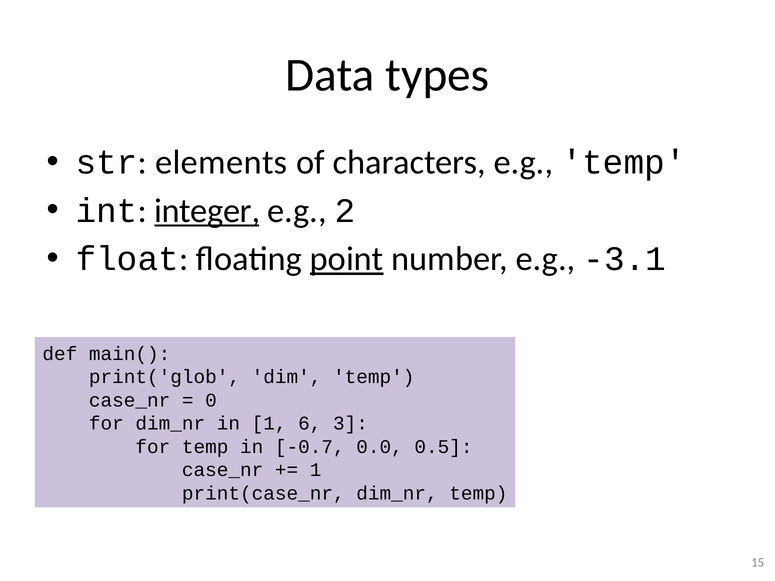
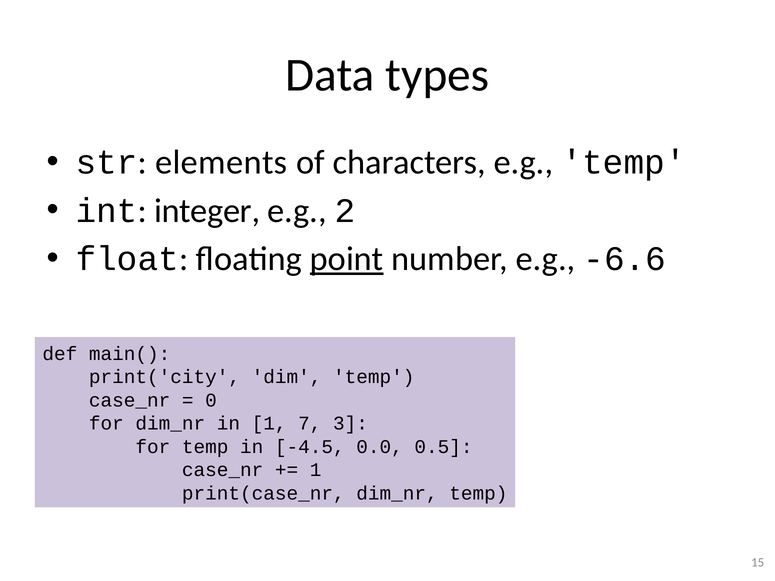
integer underline: present -> none (207, 211)
-3.1: -3.1 -> -6.6 (625, 259)
print('glob: print('glob -> print('city (165, 377)
6: 6 -> 7 (310, 424)
-0.7: -0.7 -> -4.5 (310, 447)
